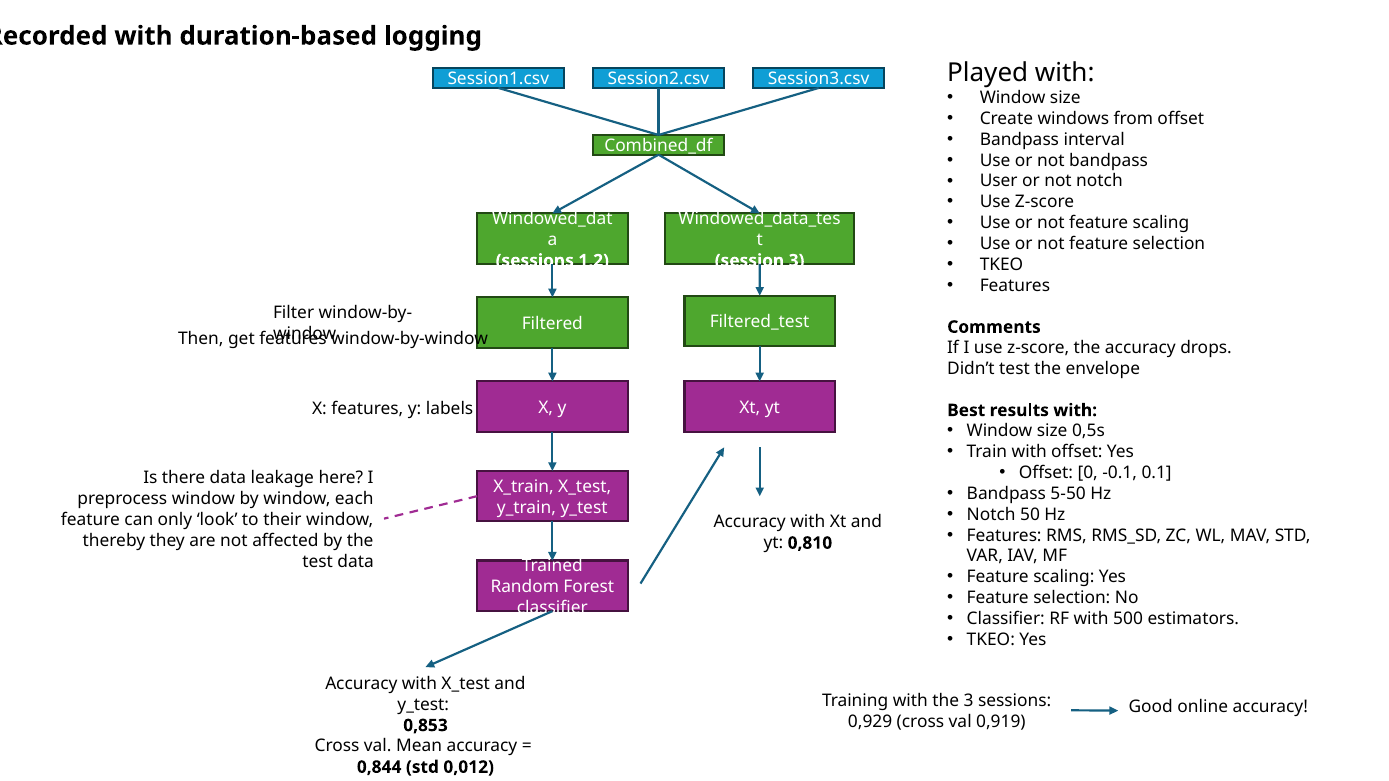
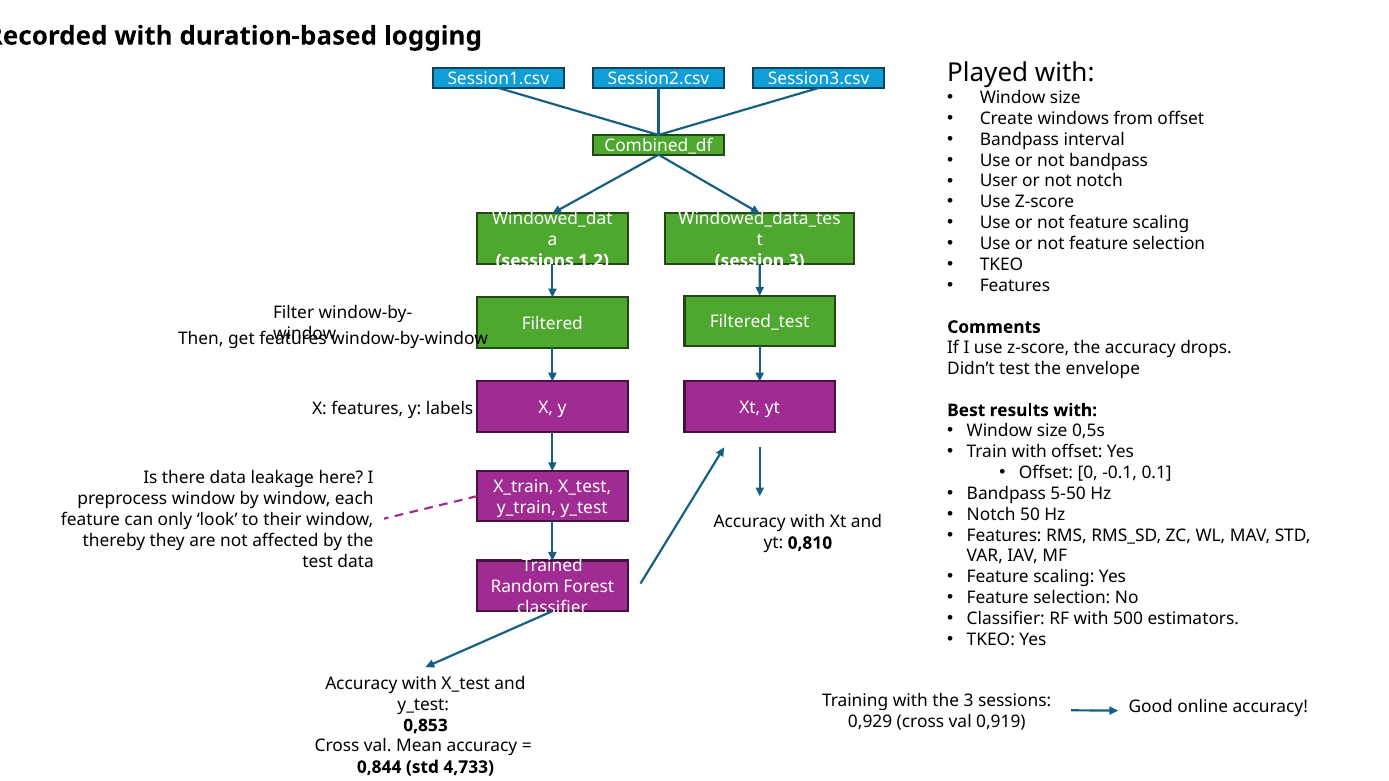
0,012: 0,012 -> 4,733 (469, 767)
